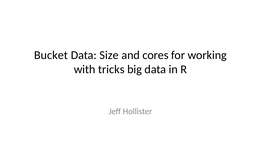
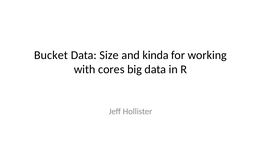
cores: cores -> kinda (156, 55)
tricks: tricks -> cores (111, 69)
